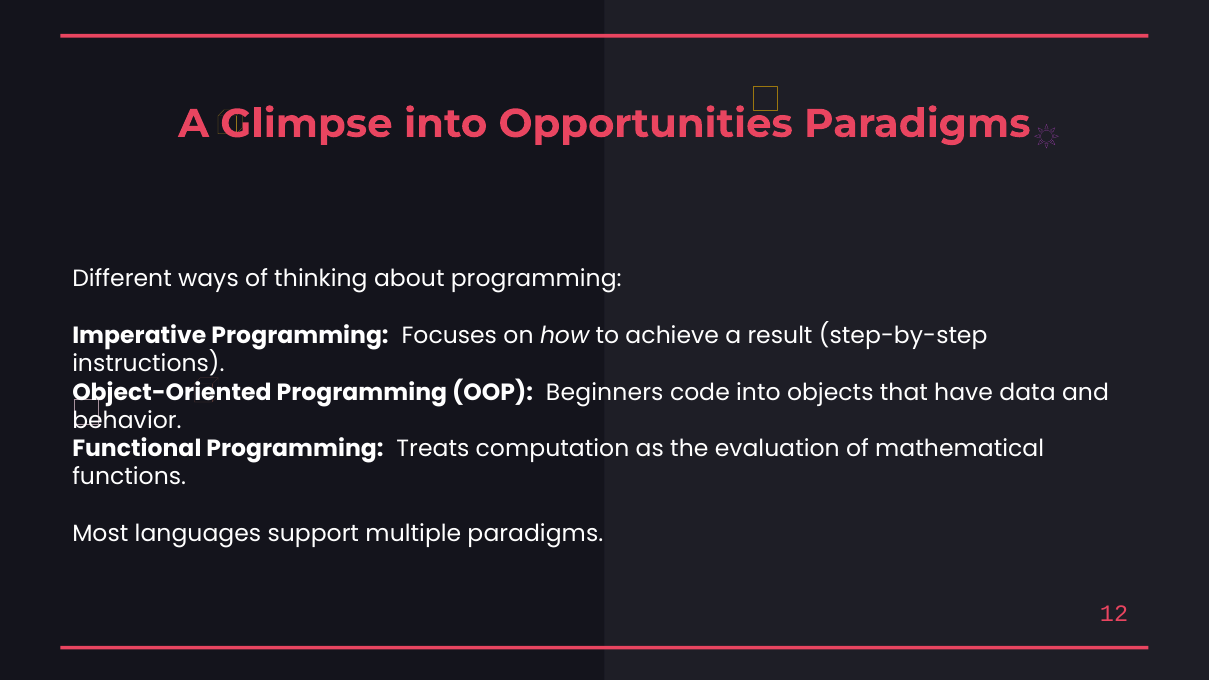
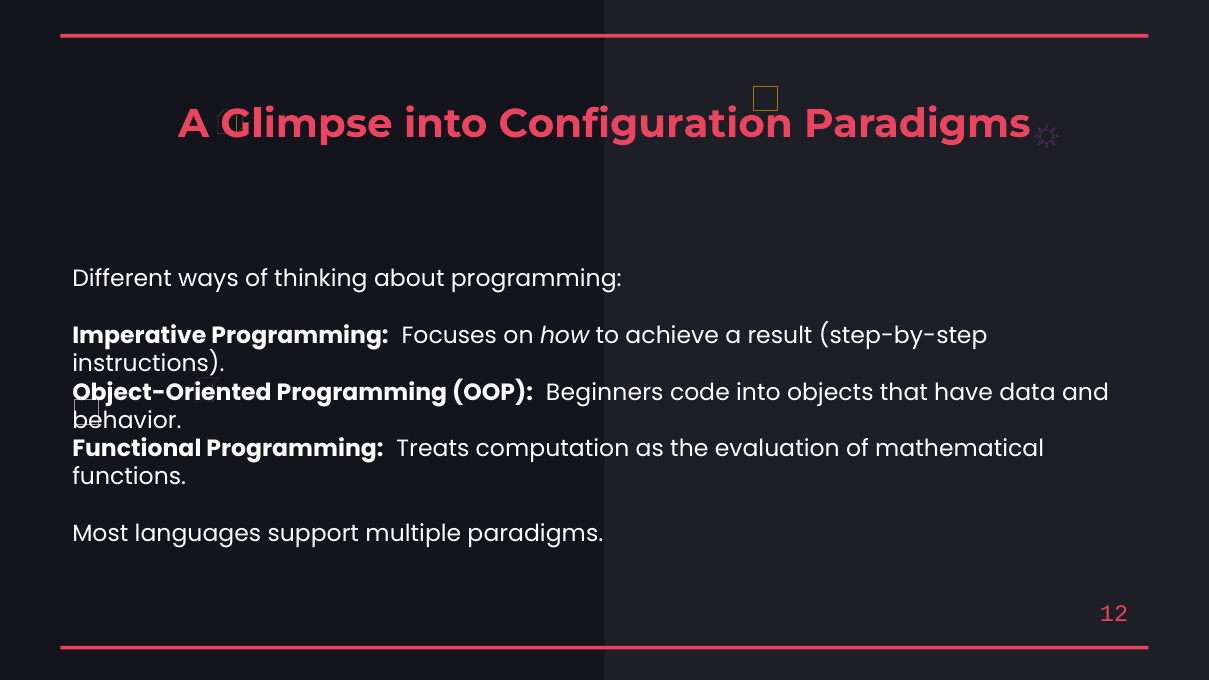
Opportunities: Opportunities -> Configuration (646, 124)
